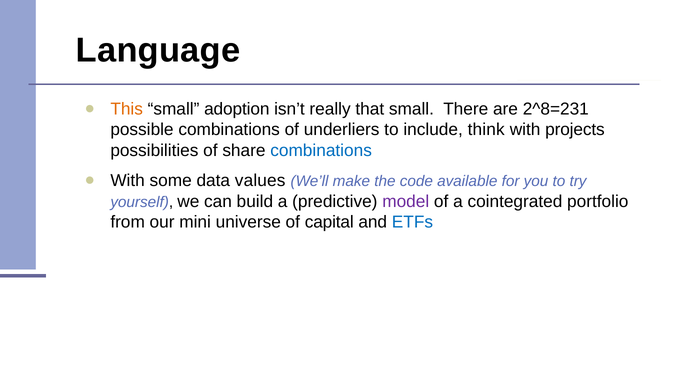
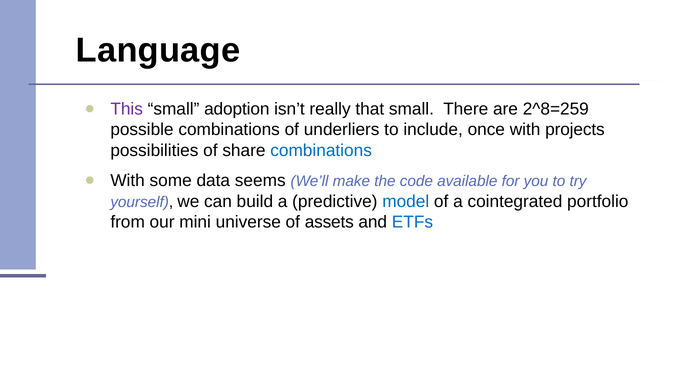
This colour: orange -> purple (127, 109)
2^8=231: 2^8=231 -> 2^8=259 (556, 109)
think: think -> once (486, 130)
values: values -> seems (260, 181)
model colour: purple -> blue (406, 201)
capital: capital -> assets (329, 222)
